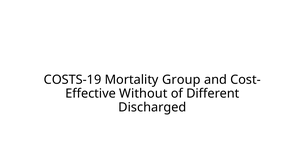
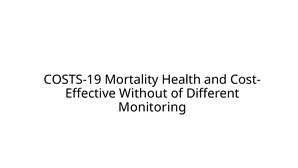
Group: Group -> Health (181, 80)
Discharged: Discharged -> Monitoring (152, 107)
